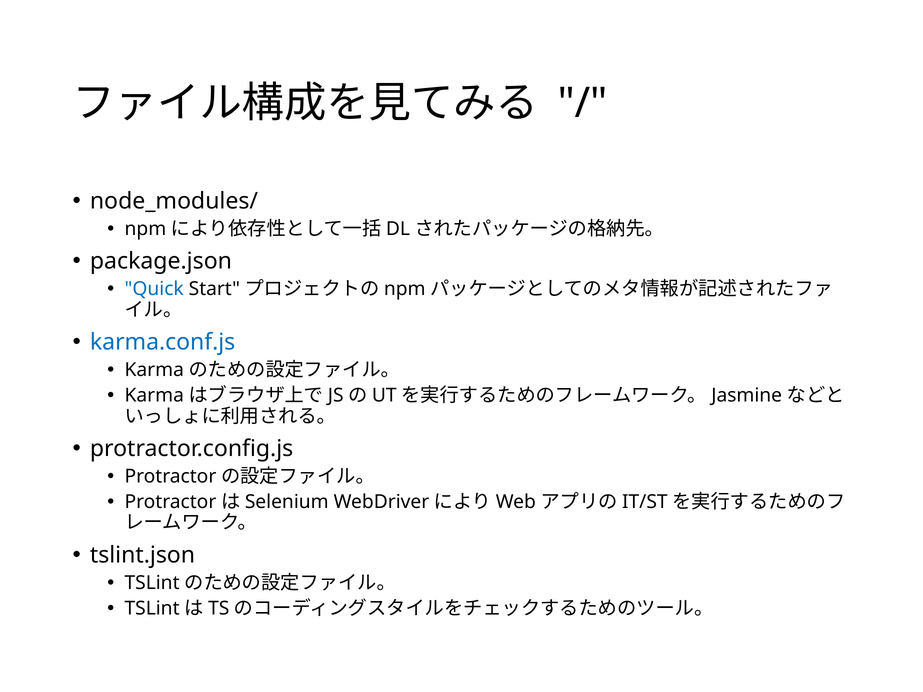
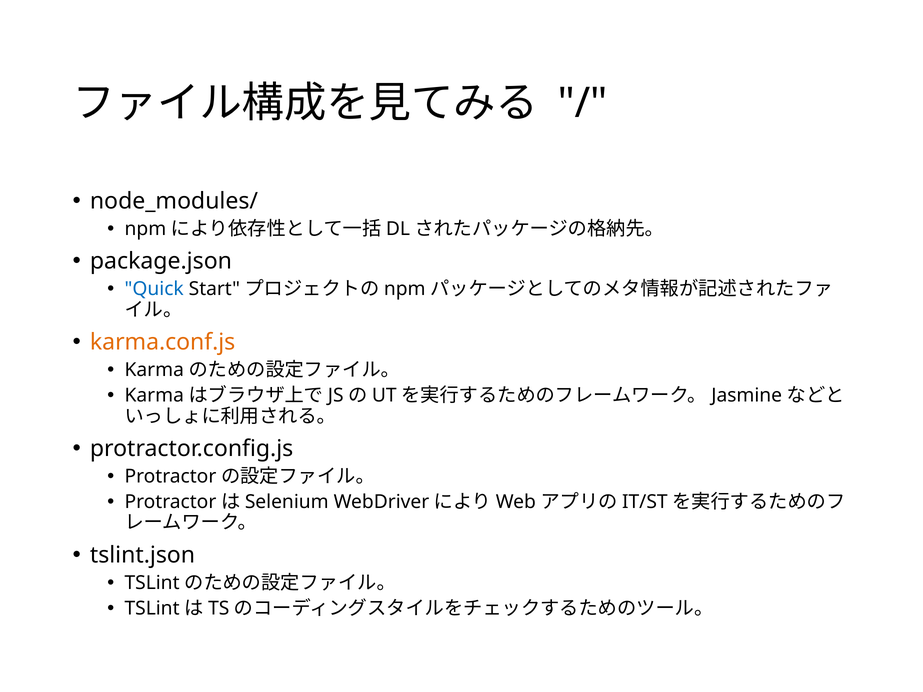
karma.conf.js colour: blue -> orange (163, 342)
